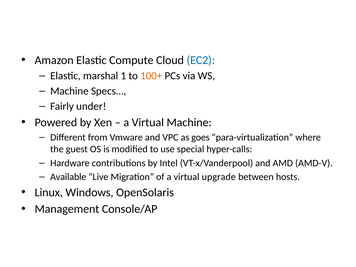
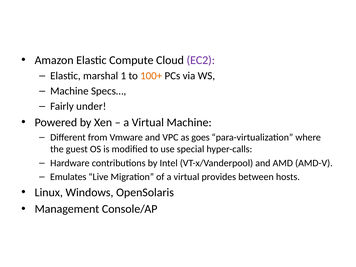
EC2 colour: blue -> purple (201, 60)
Available: Available -> Emulates (68, 177)
upgrade: upgrade -> provides (219, 177)
